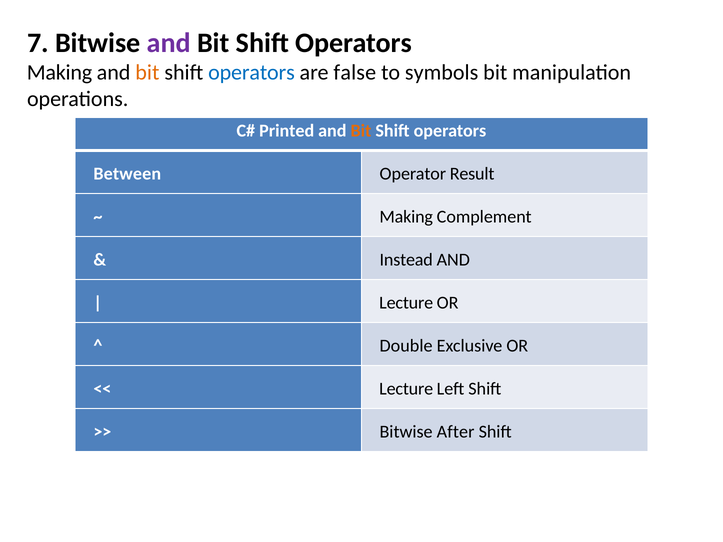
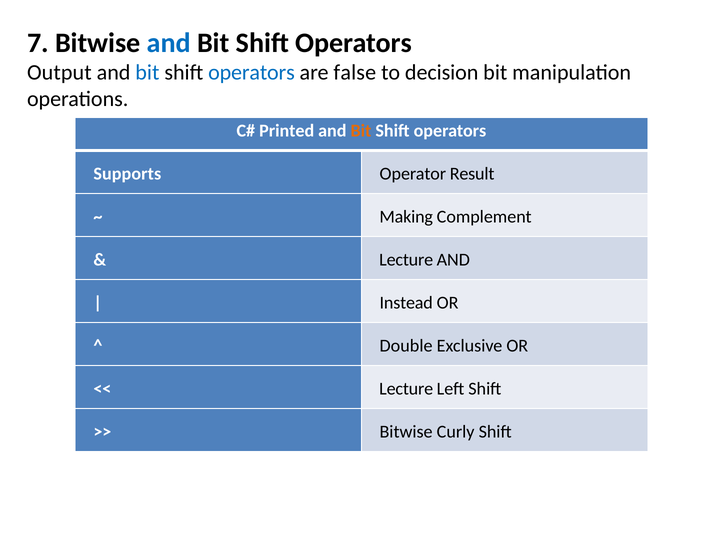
and colour: purple -> blue (169, 43)
Making: Making -> Output (59, 73)
bit colour: orange -> blue (147, 73)
symbols: symbols -> decision (442, 73)
Between: Between -> Supports (127, 174)
Instead: Instead -> Lecture (406, 260)
Lecture: Lecture -> Instead (406, 303)
After: After -> Curly (456, 432)
